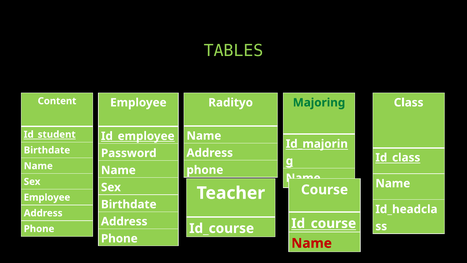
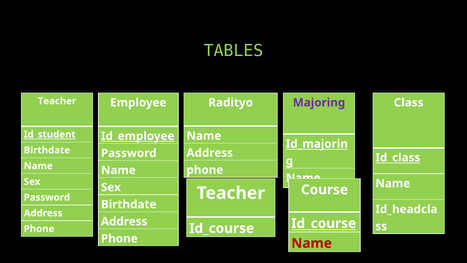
Content: Content -> Teacher (57, 101)
Majoring colour: green -> purple (319, 102)
Employee: Employee -> Password (47, 197)
